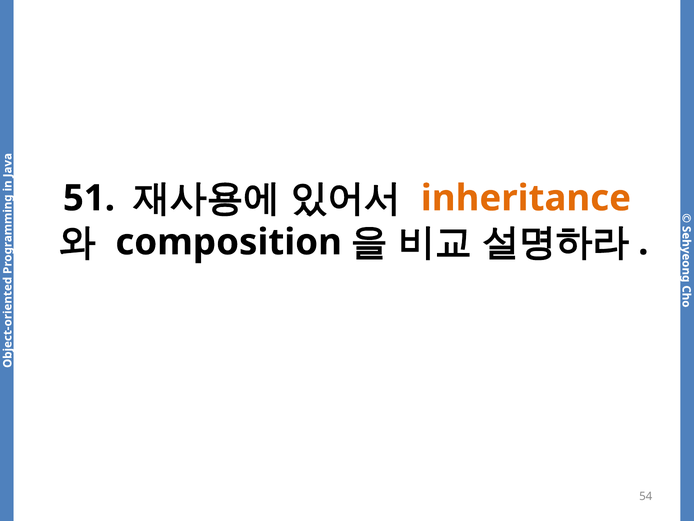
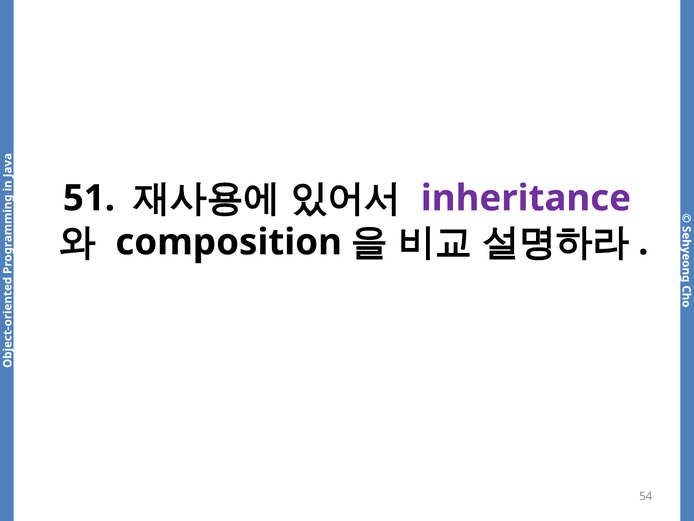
inheritance colour: orange -> purple (526, 198)
